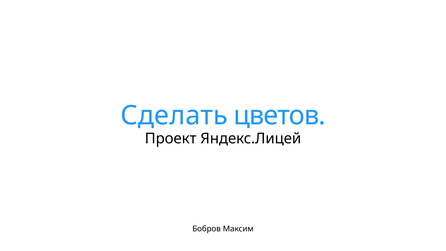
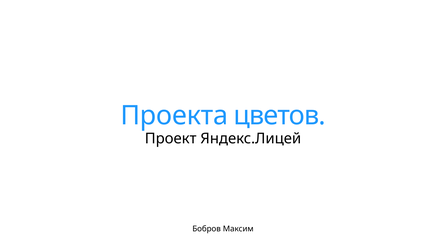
Сделать: Сделать -> Проекта (174, 115)
